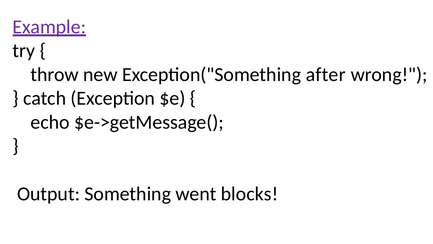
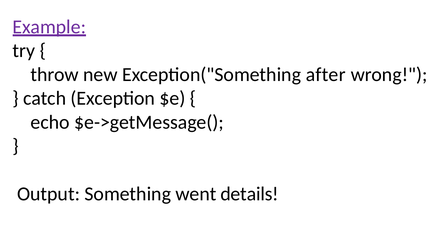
blocks: blocks -> details (250, 193)
